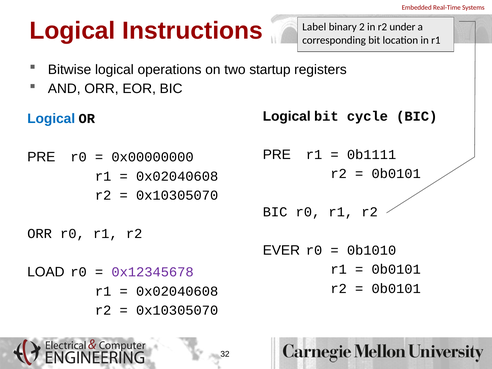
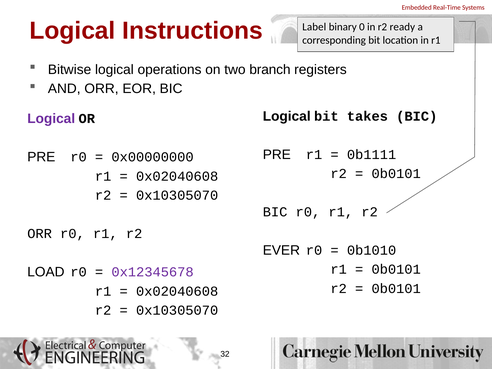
2: 2 -> 0 (362, 27)
under: under -> ready (402, 27)
startup: startup -> branch (270, 70)
cycle: cycle -> takes (367, 116)
Logical colour: blue -> purple (51, 119)
